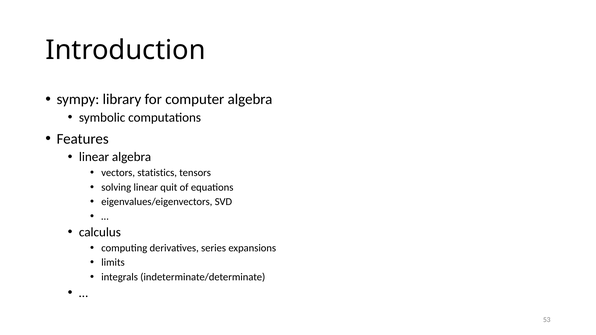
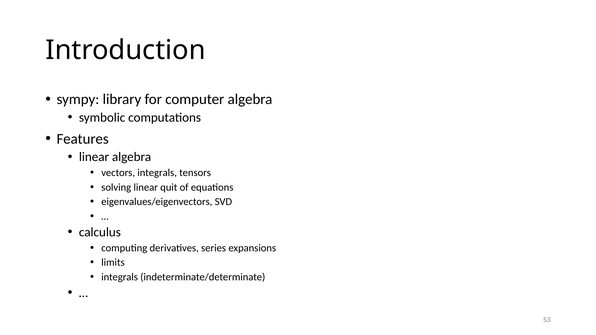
vectors statistics: statistics -> integrals (157, 173)
